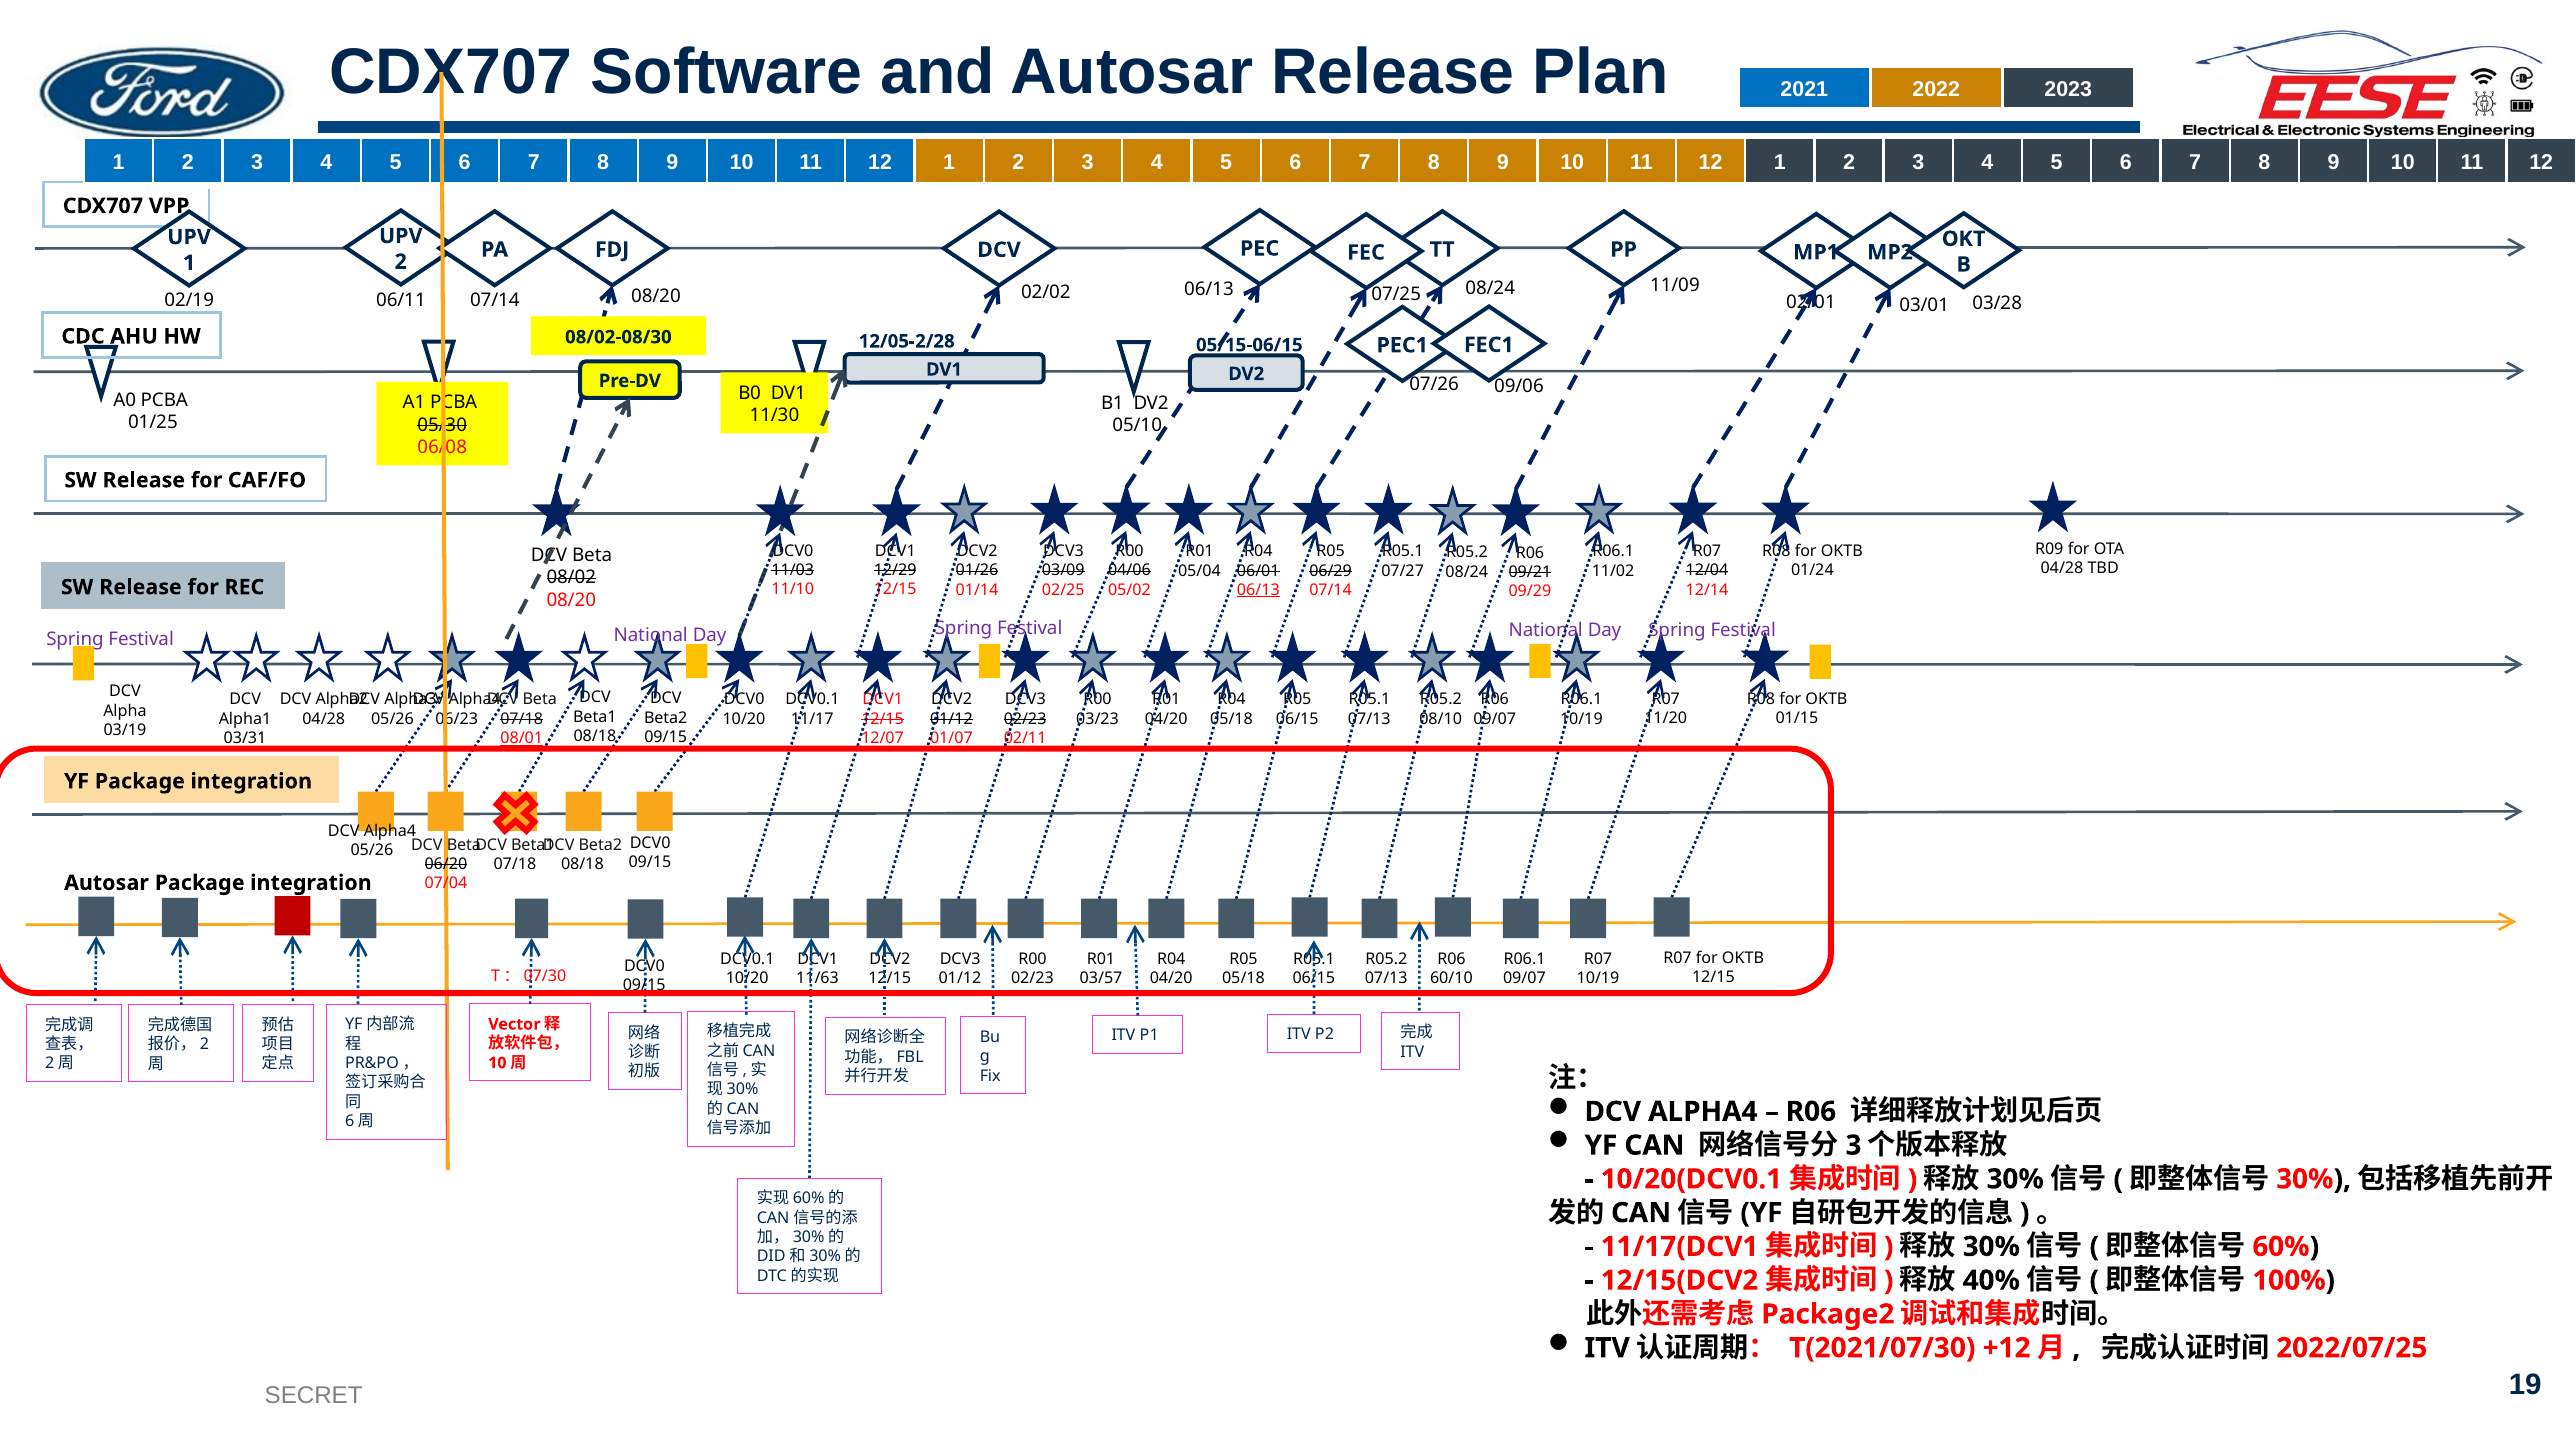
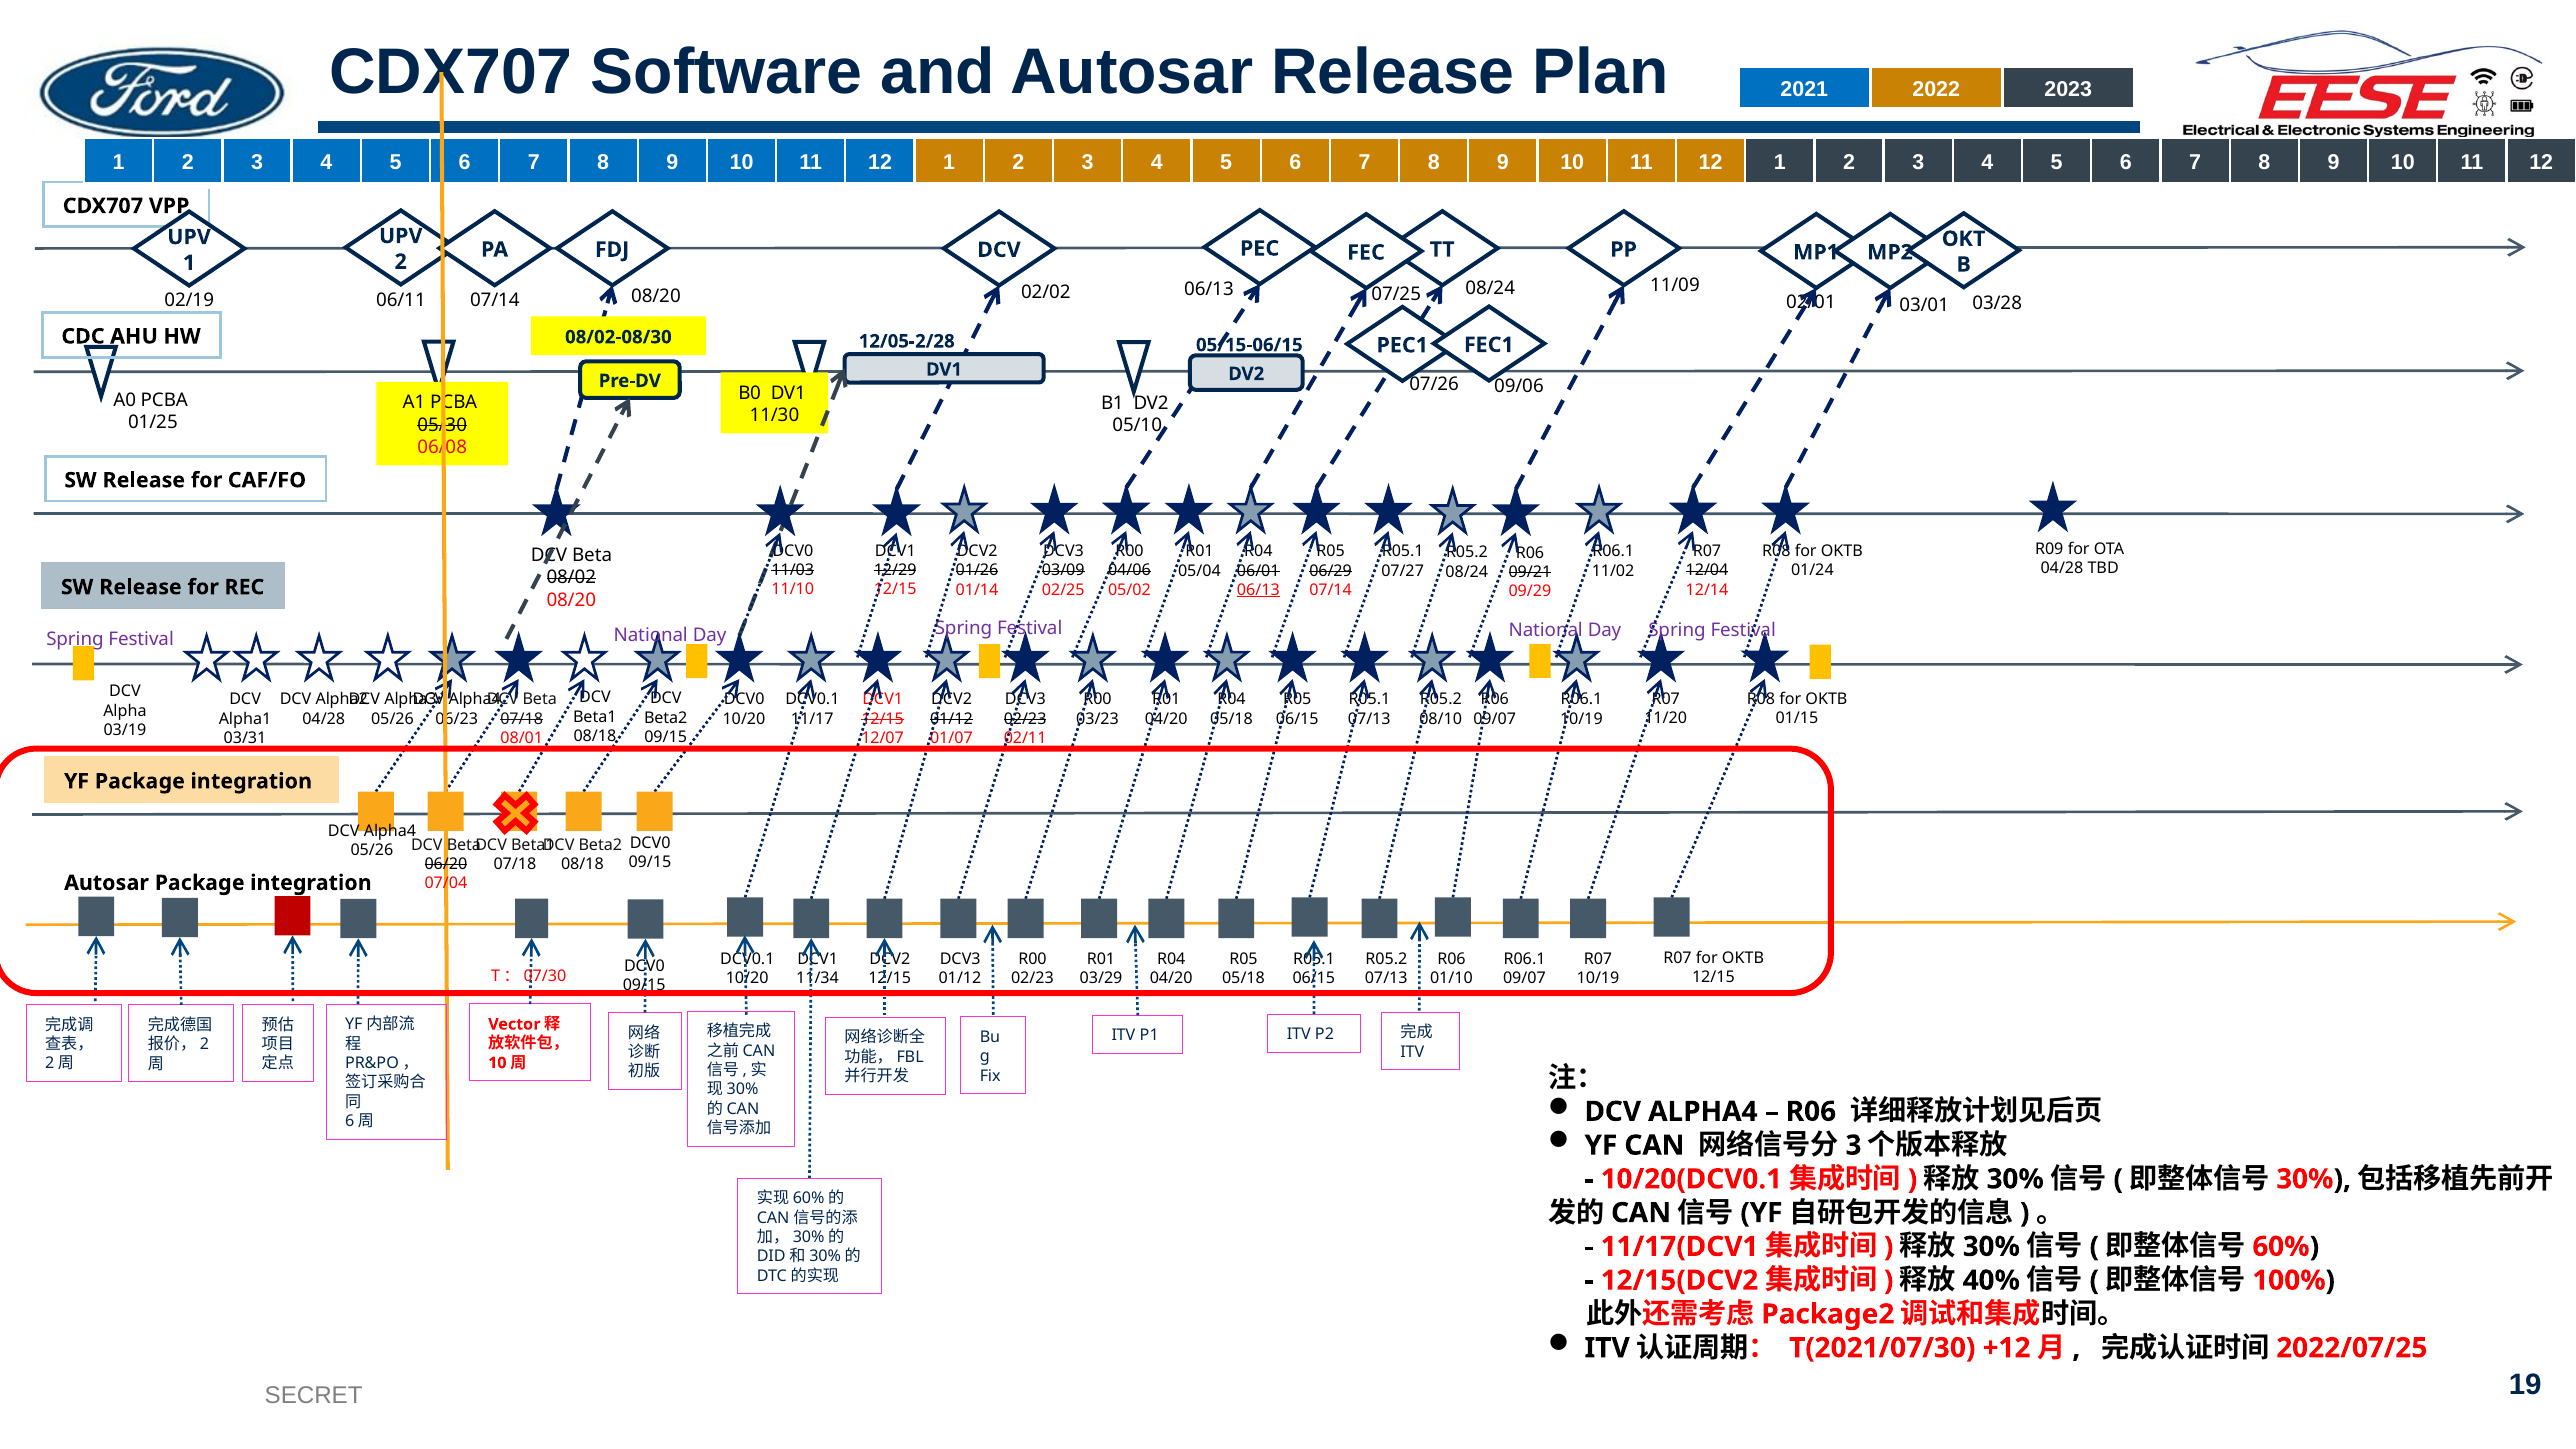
08/01 underline: present -> none (522, 738)
11/63: 11/63 -> 11/34 (818, 978)
03/57: 03/57 -> 03/29 (1101, 978)
60/10: 60/10 -> 01/10 (1451, 978)
